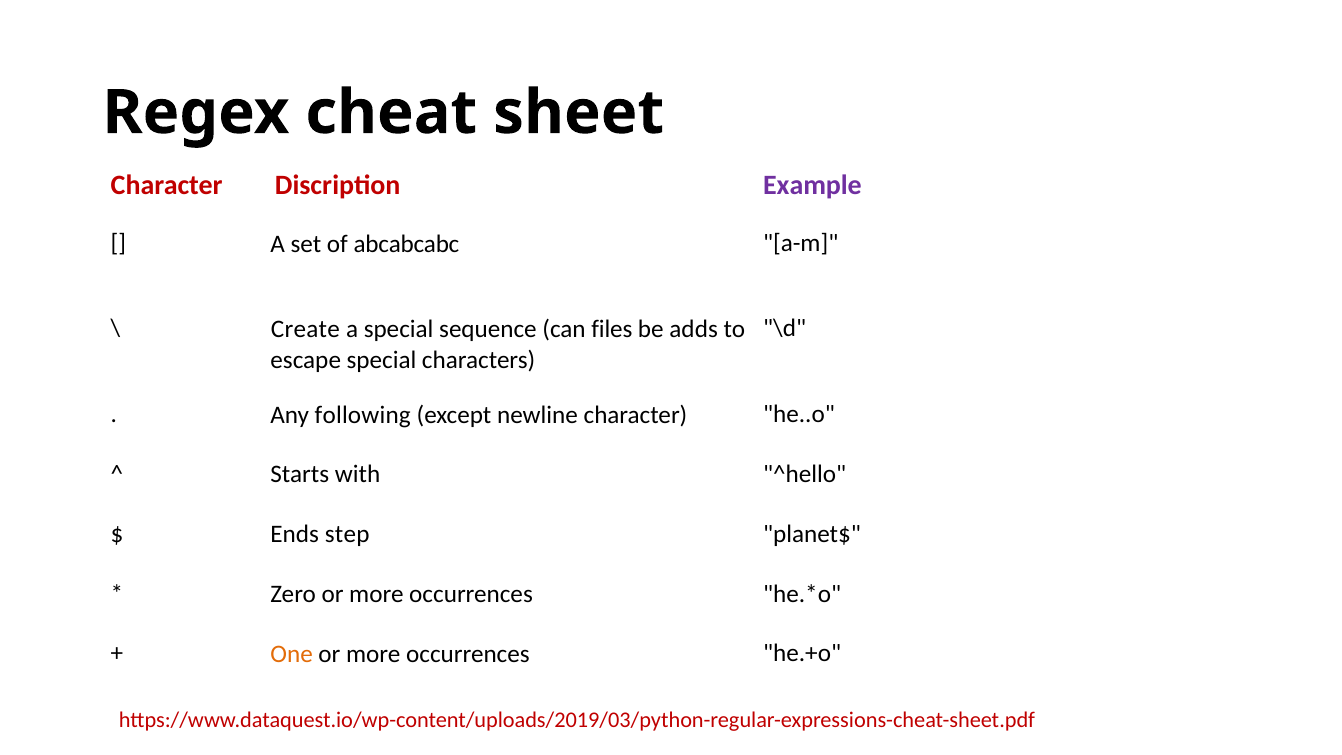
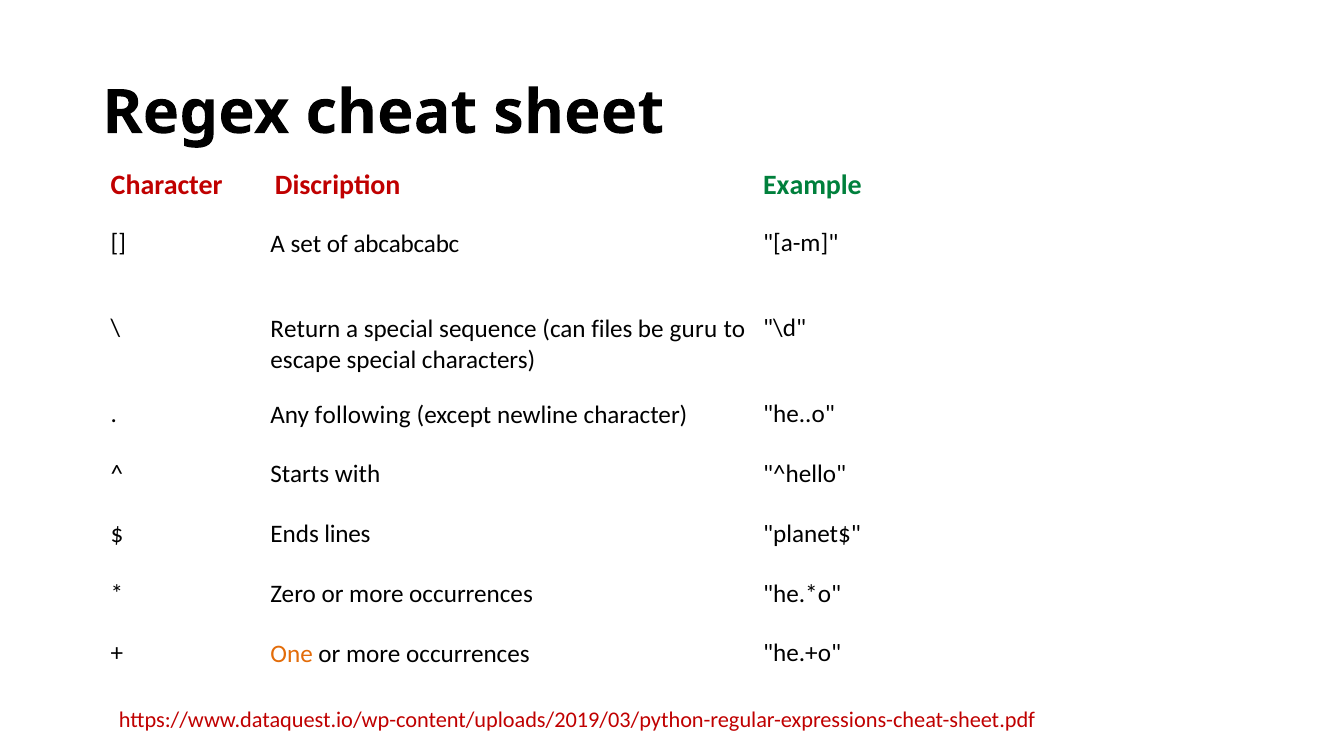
Example colour: purple -> green (812, 185)
Create: Create -> Return (305, 329)
adds: adds -> guru (694, 329)
step: step -> lines (347, 534)
